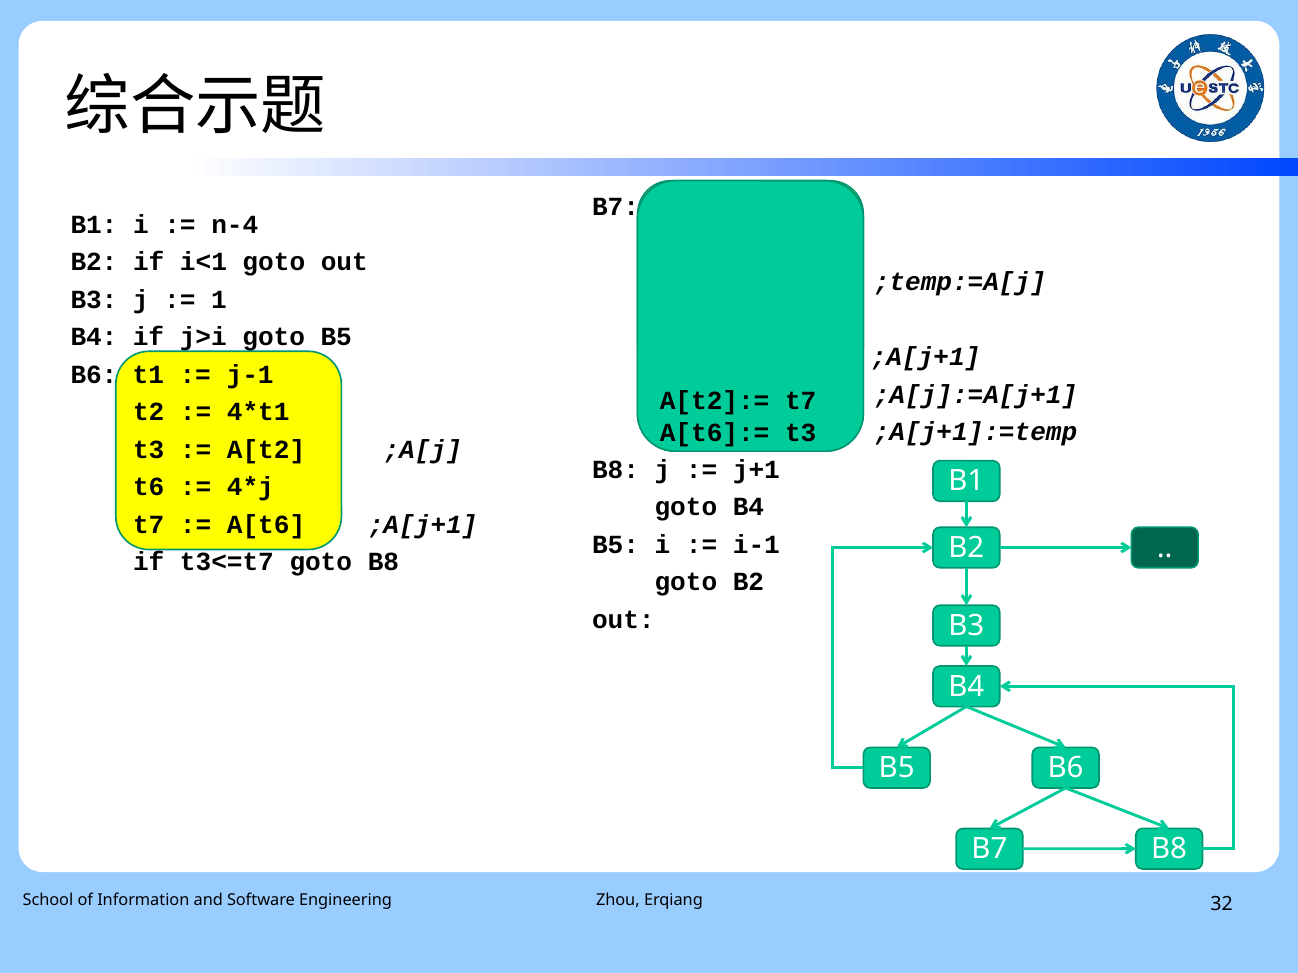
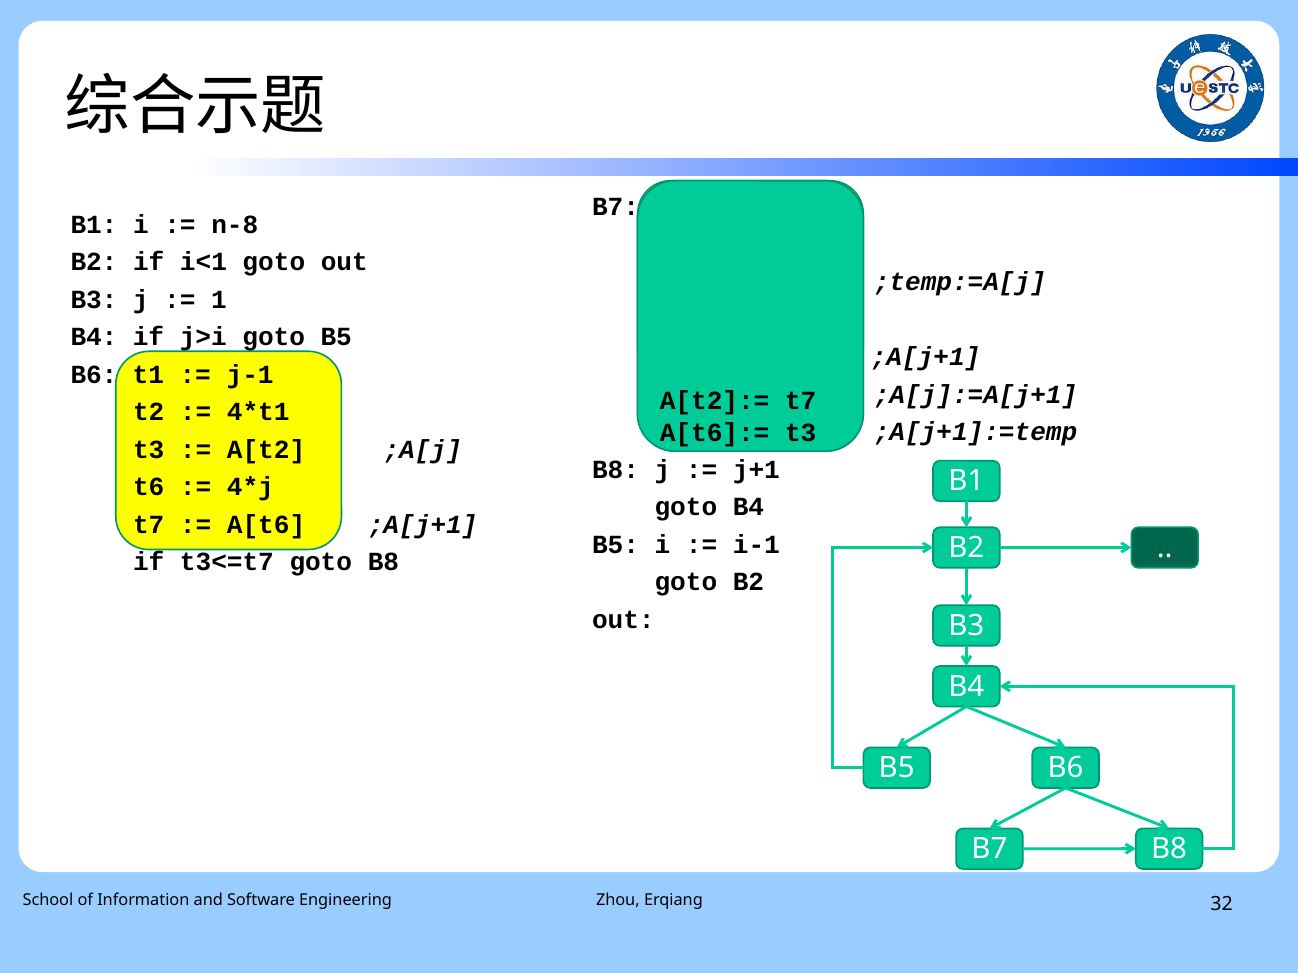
n-4: n-4 -> n-8 (235, 225)
